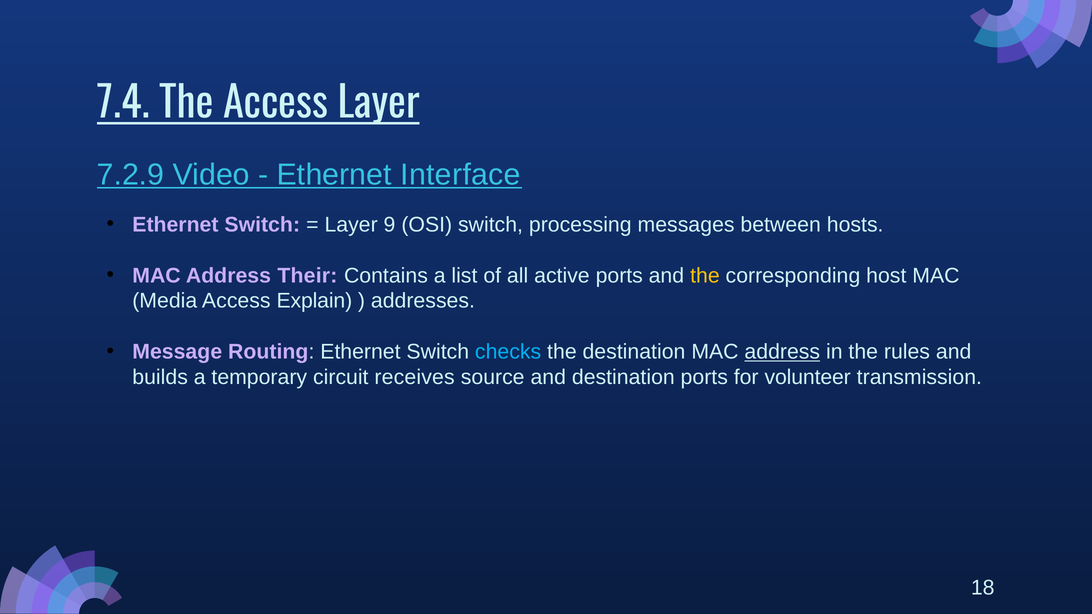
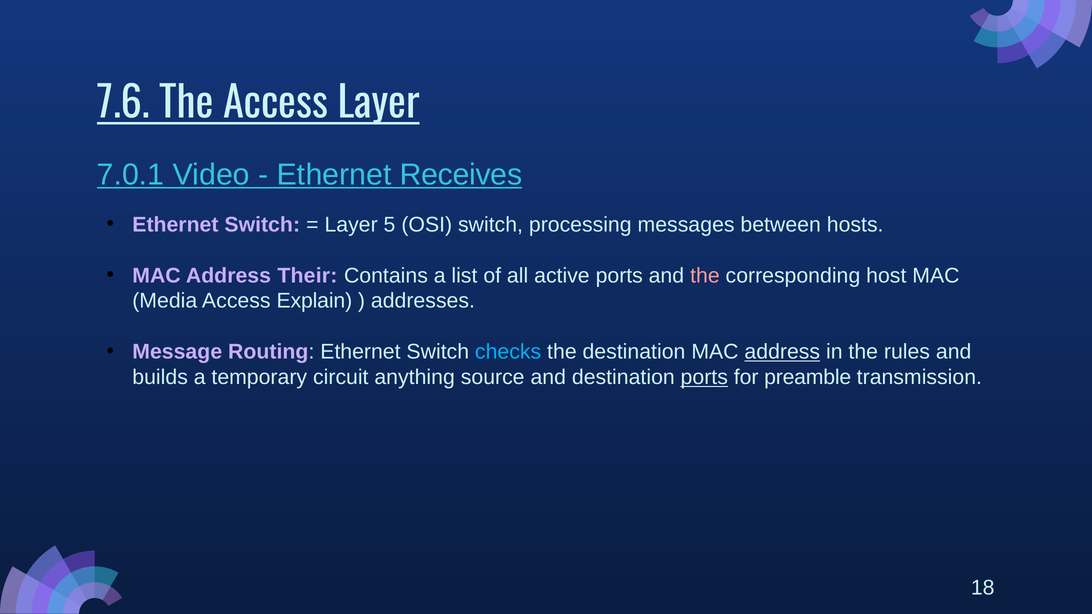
7.4: 7.4 -> 7.6 (123, 104)
7.2.9: 7.2.9 -> 7.0.1 (130, 175)
Interface: Interface -> Receives (461, 175)
9: 9 -> 5 (389, 225)
the colour: yellow -> pink (705, 276)
receives: receives -> anything (415, 378)
ports underline: none -> present (704, 378)
volunteer: volunteer -> preamble (808, 378)
